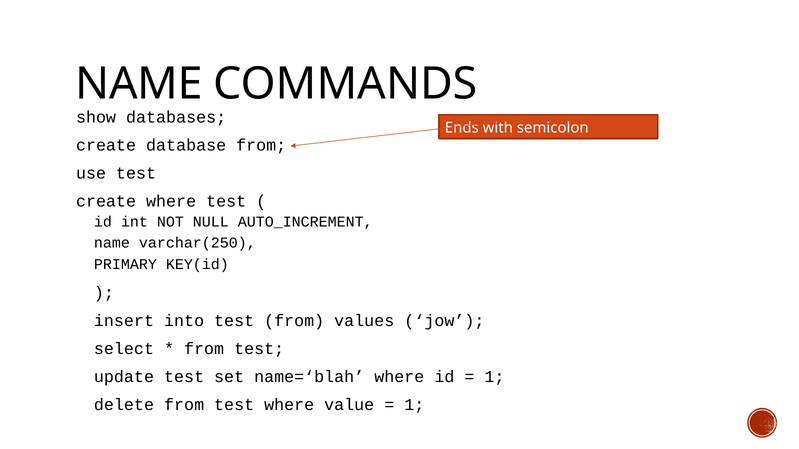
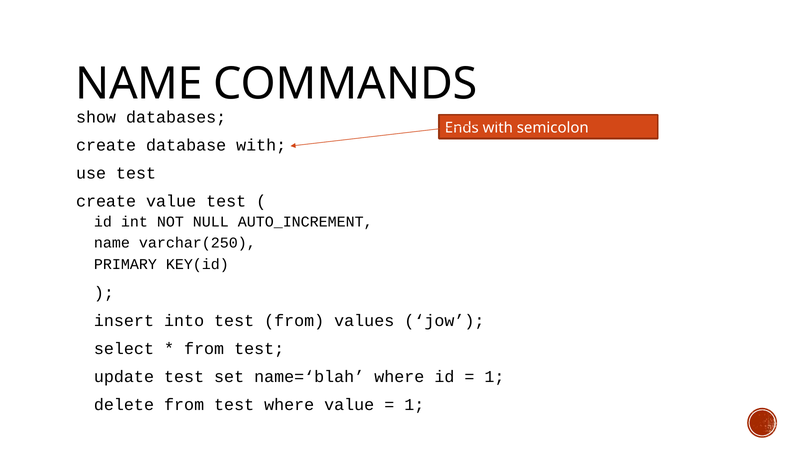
database from: from -> with (261, 146)
create where: where -> value (171, 202)
